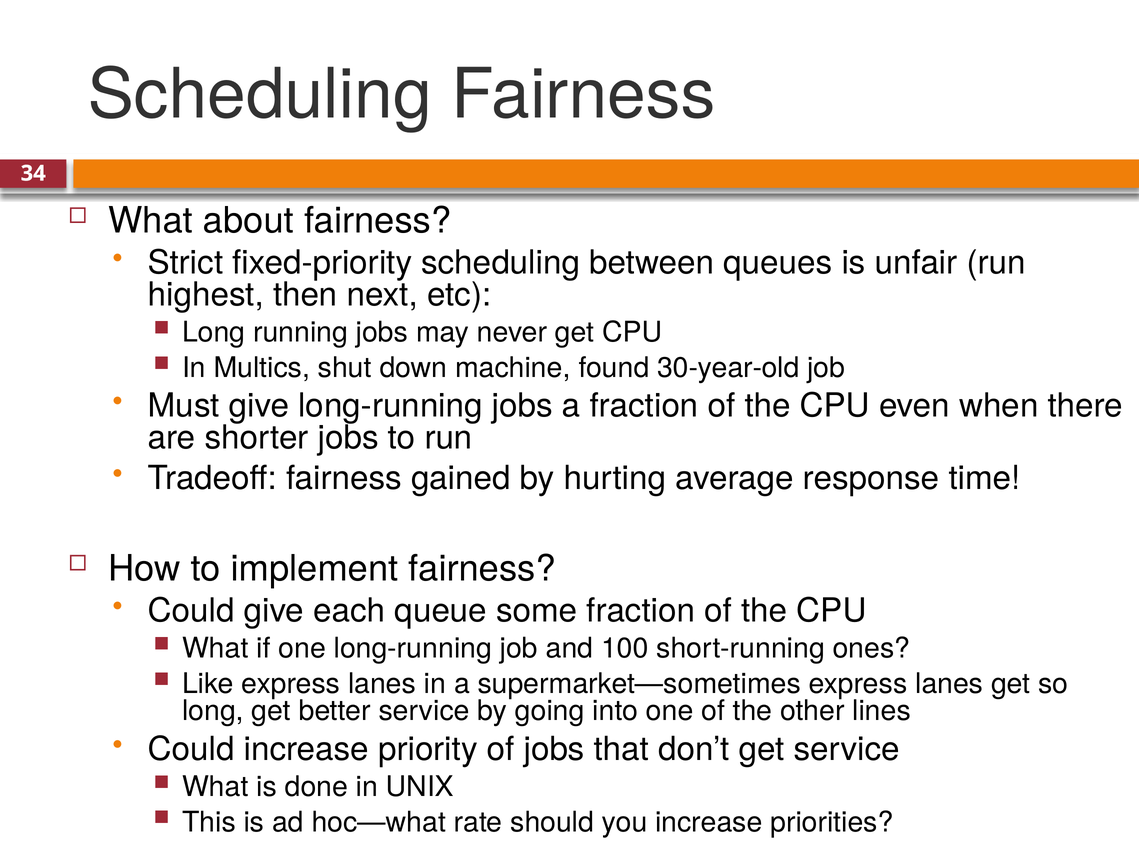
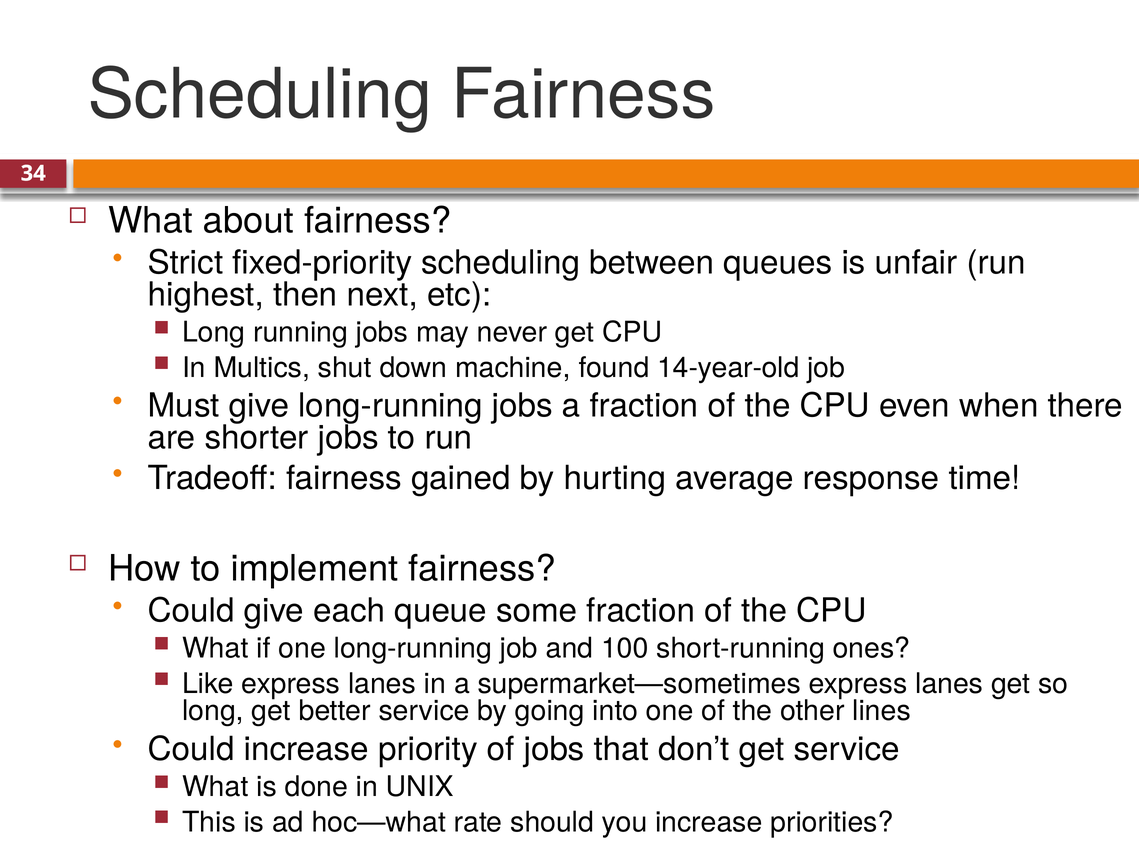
30-year-old: 30-year-old -> 14-year-old (728, 368)
